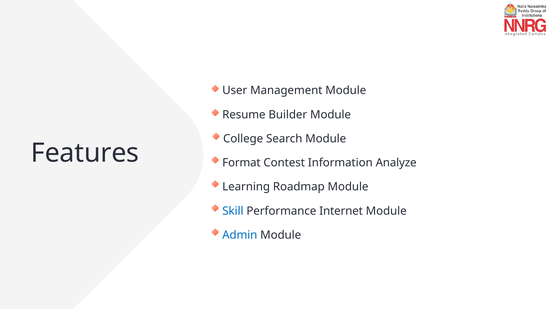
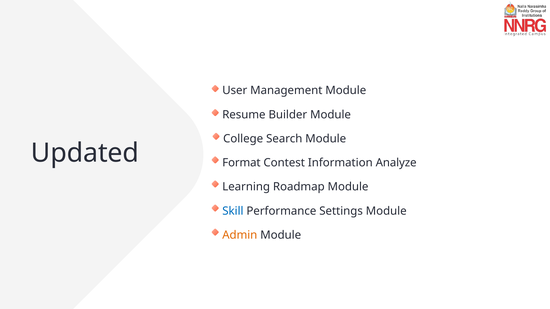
Features: Features -> Updated (85, 153)
Internet: Internet -> Settings (341, 211)
Admin colour: blue -> orange (240, 235)
